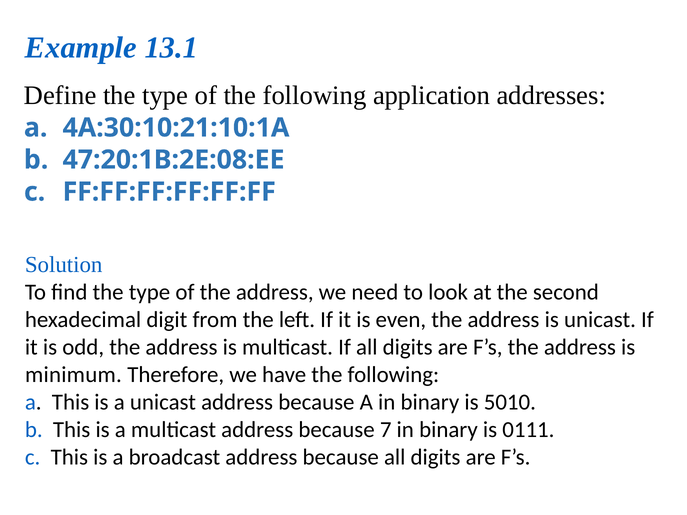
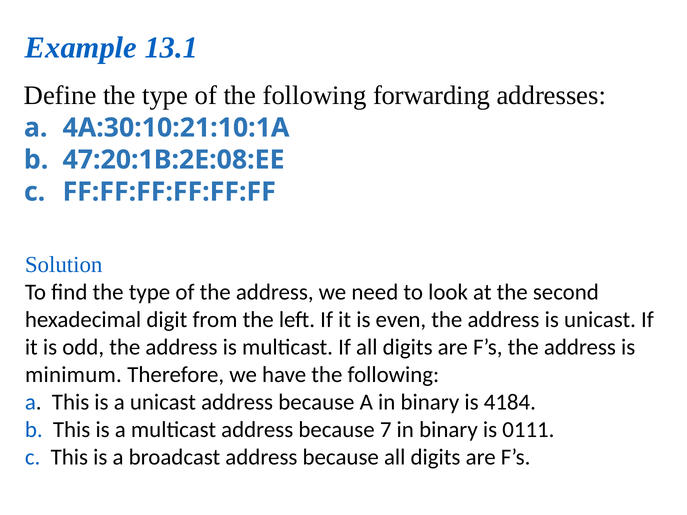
application: application -> forwarding (432, 96)
5010: 5010 -> 4184 (510, 402)
